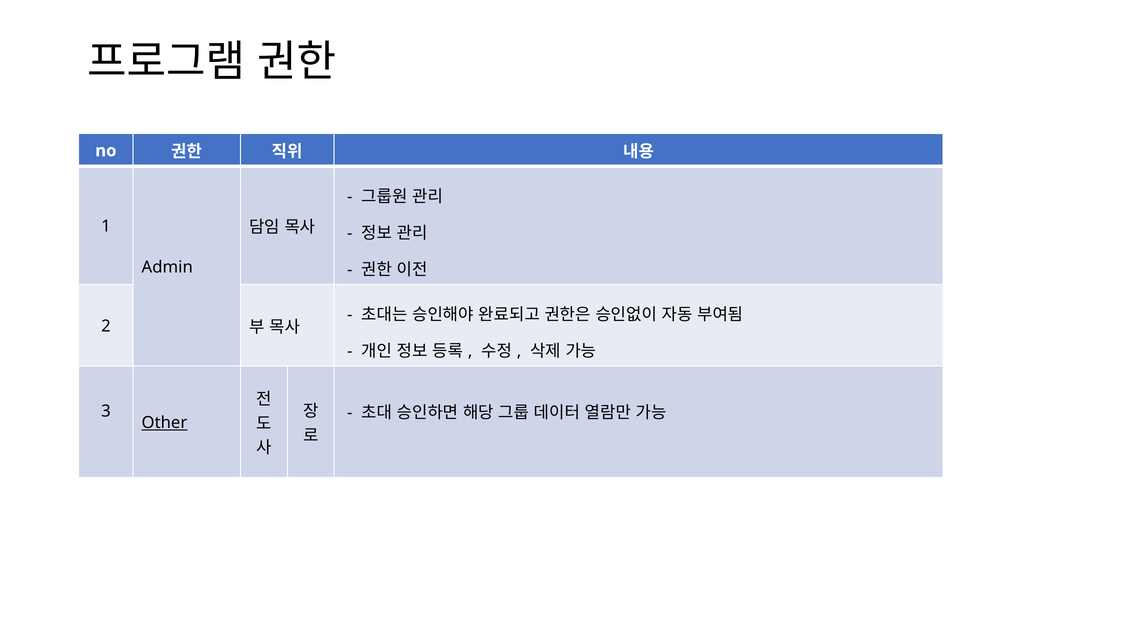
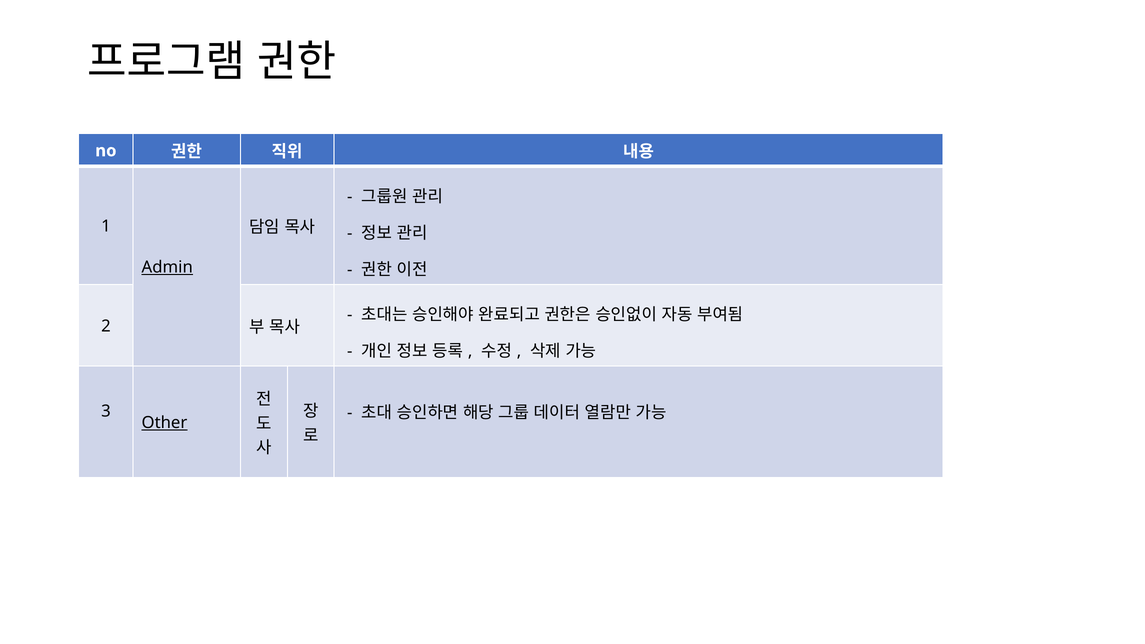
Admin underline: none -> present (167, 267)
